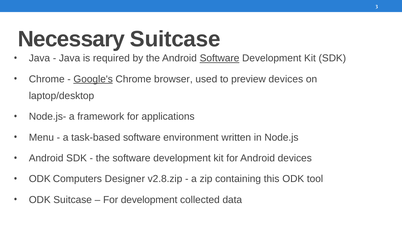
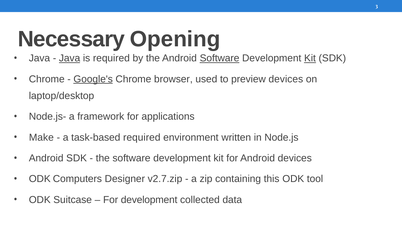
Necessary Suitcase: Suitcase -> Opening (175, 39)
Java underline: none -> present (70, 58)
Kit underline: none -> present (310, 58)
Menu: Menu -> Make (41, 138)
task-based software: software -> required (142, 138)
v2.8.zip: v2.8.zip -> v2.7.zip (165, 179)
